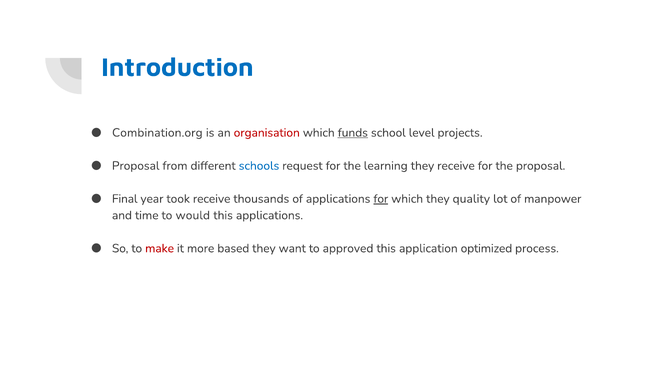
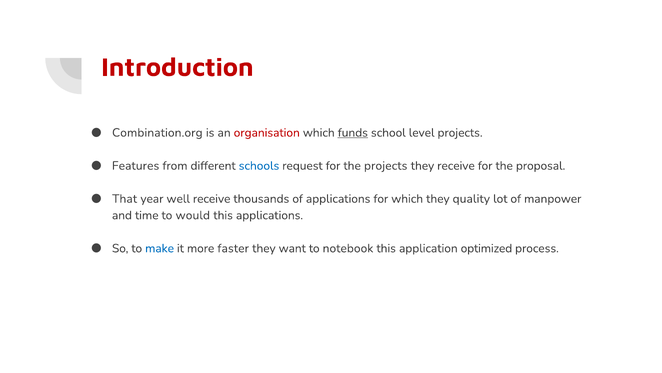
Introduction colour: blue -> red (177, 67)
Proposal: Proposal -> Features (136, 165)
the learning: learning -> projects (386, 165)
Final: Final -> That (125, 198)
took: took -> well (178, 198)
for underline: present -> none (381, 198)
make colour: red -> blue (160, 248)
based: based -> faster (233, 248)
approved: approved -> notebook (348, 248)
